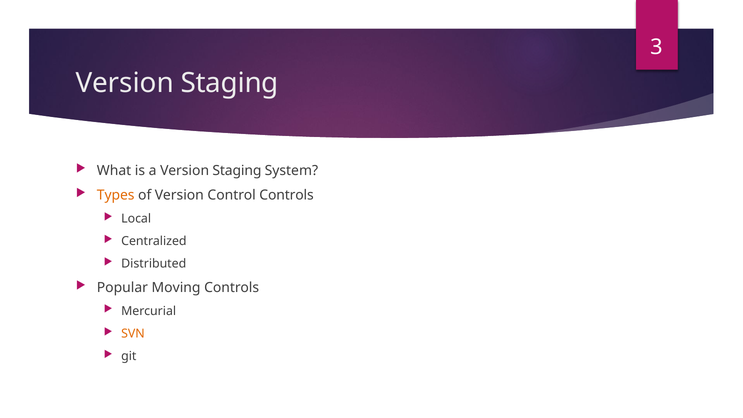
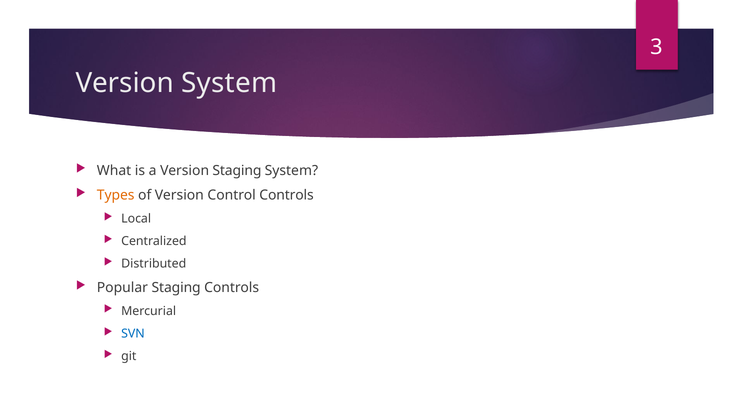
Staging: Staging -> System (229, 83)
Popular Moving: Moving -> Staging (176, 287)
SVN colour: orange -> blue (133, 334)
